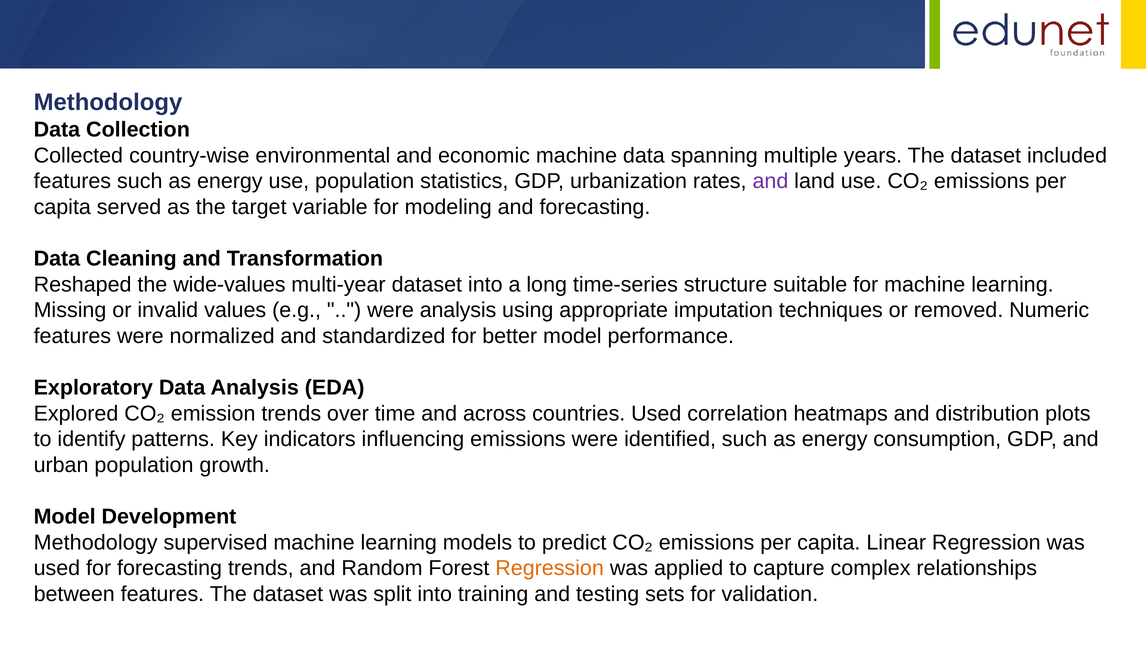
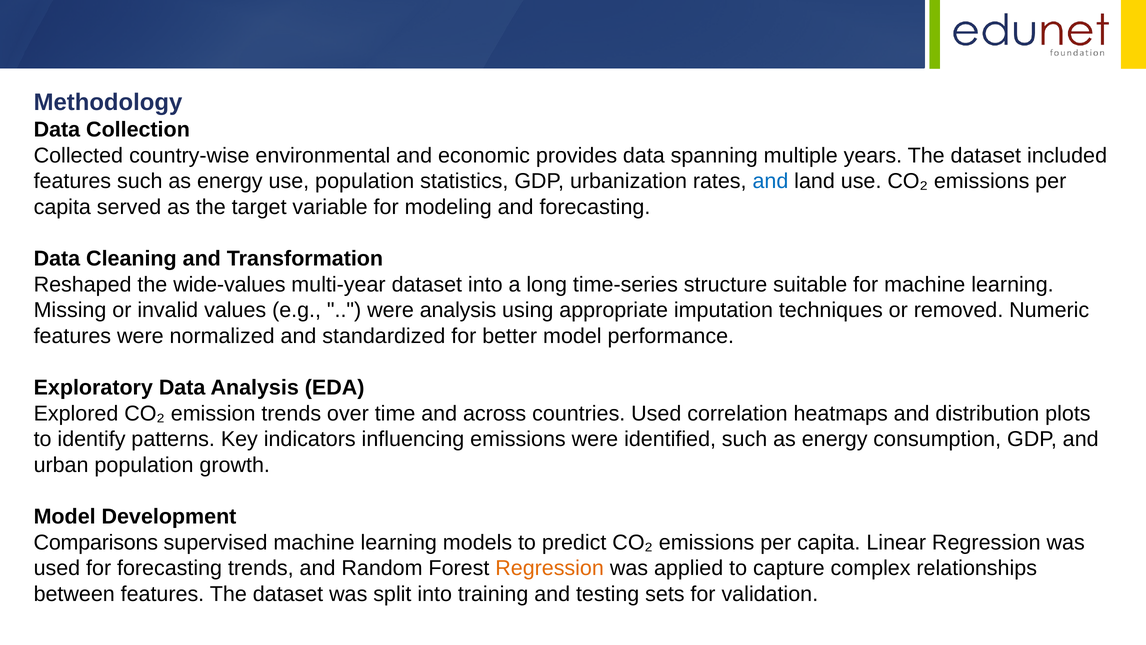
economic machine: machine -> provides (577, 155)
and colour: purple -> blue (770, 181)
Methodology: Methodology -> Comparisons (96, 542)
